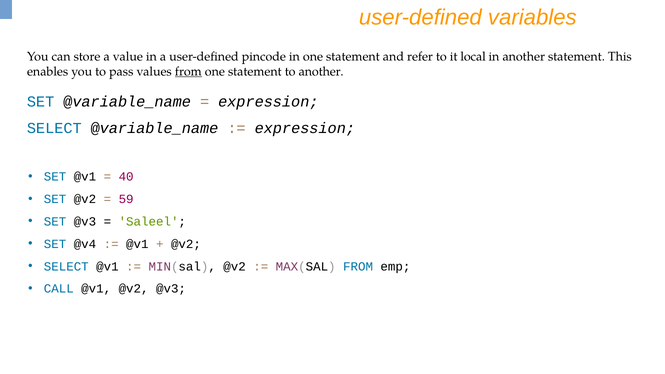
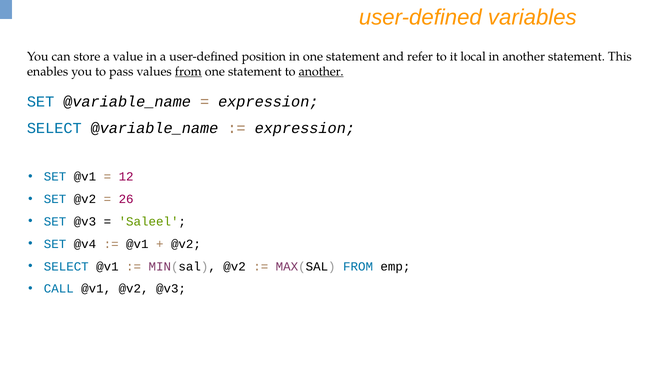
pincode: pincode -> position (264, 57)
another underline: none -> present (321, 71)
40: 40 -> 12 (126, 177)
59: 59 -> 26 (126, 199)
